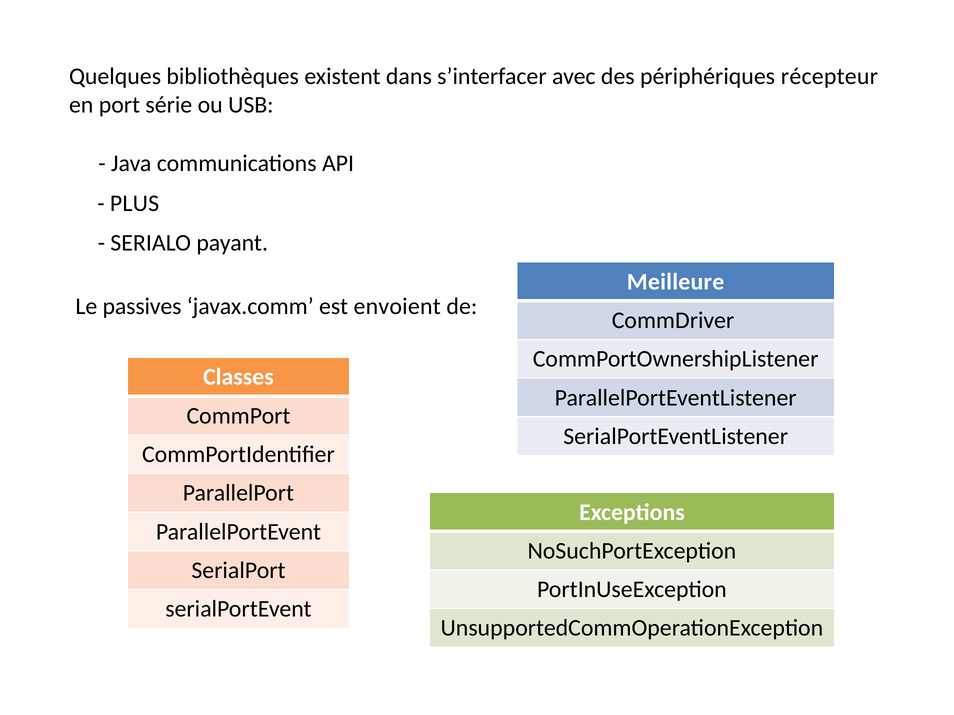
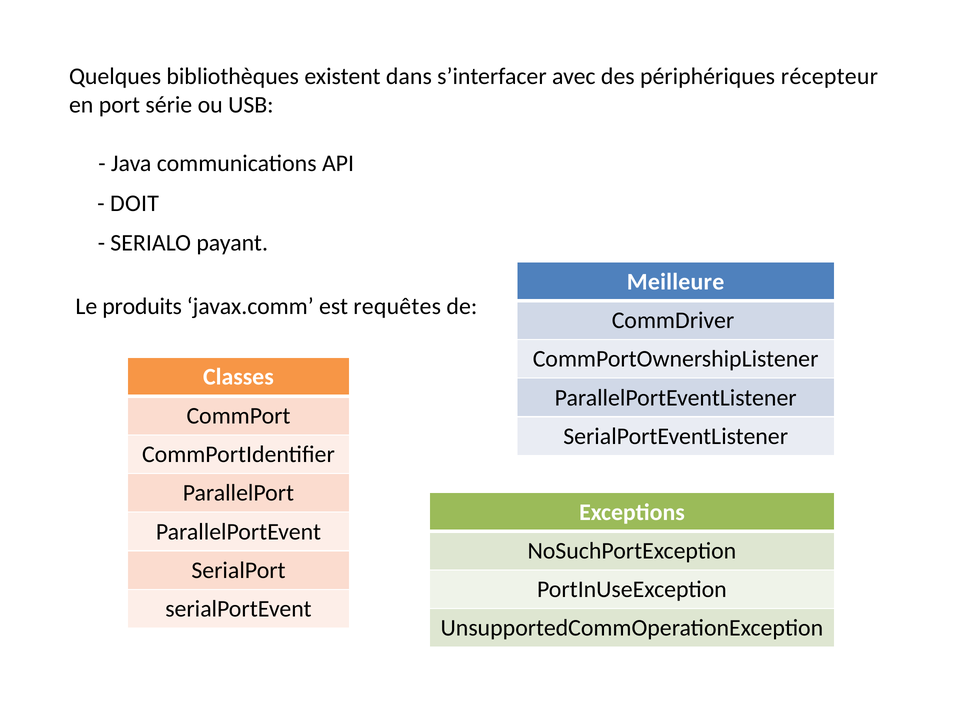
PLUS: PLUS -> DOIT (134, 203)
passives: passives -> produits (142, 307)
envoient: envoient -> requêtes (397, 307)
